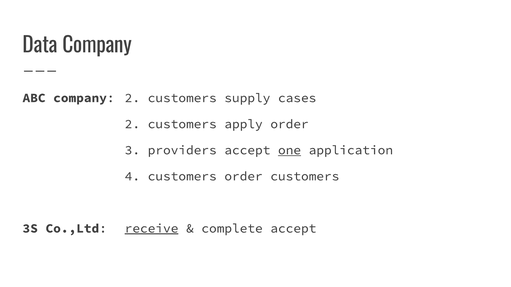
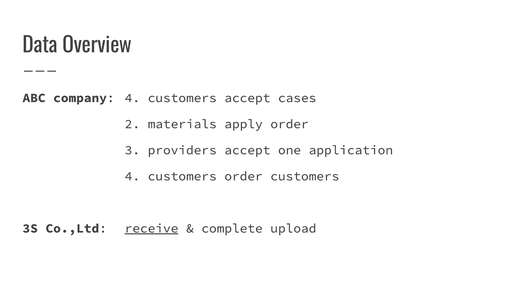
Data Company: Company -> Overview (97, 45)
company 2: 2 -> 4 (132, 98)
customers supply: supply -> accept (247, 98)
customers: customers -> materials (182, 124)
one underline: present -> none (290, 150)
complete accept: accept -> upload (293, 229)
